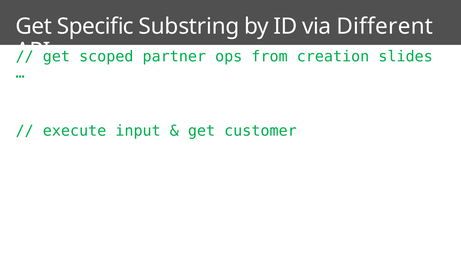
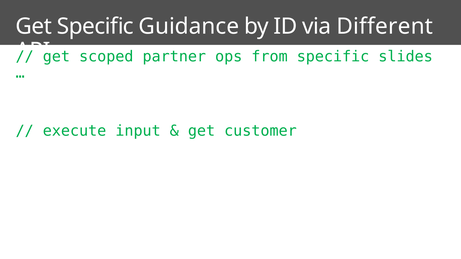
Substring: Substring -> Guidance (189, 26)
from creation: creation -> specific (333, 57)
